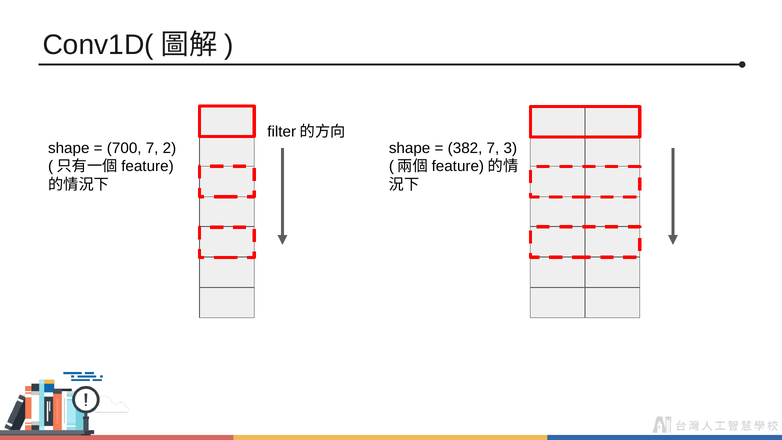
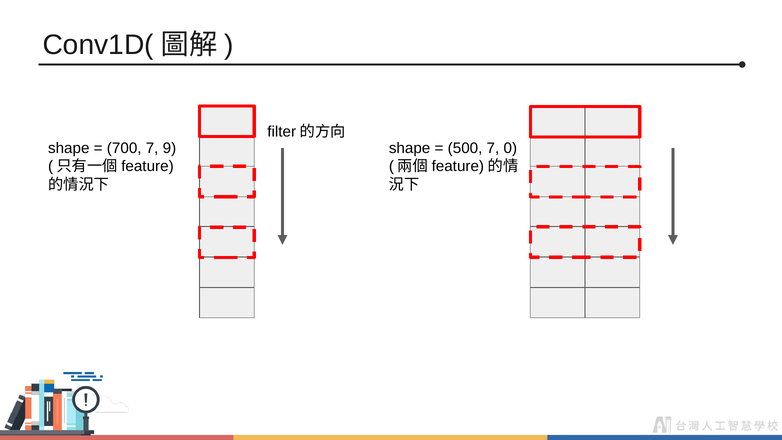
2: 2 -> 9 (169, 148)
382: 382 -> 500 (465, 148)
3: 3 -> 0 (510, 148)
